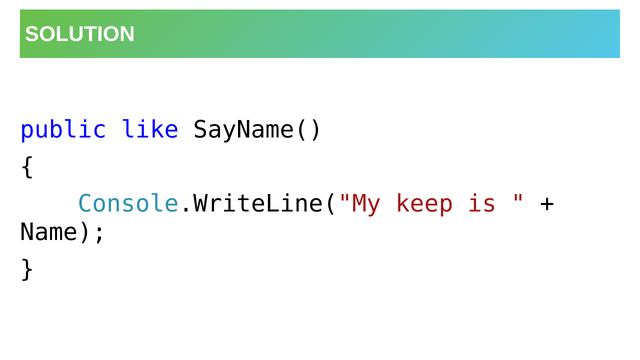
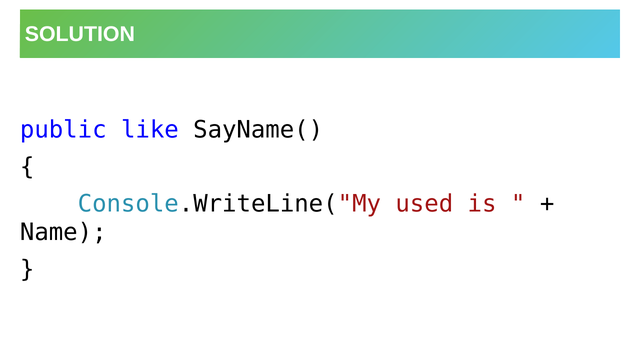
keep: keep -> used (424, 204)
